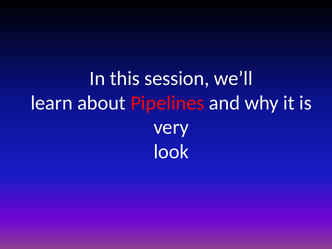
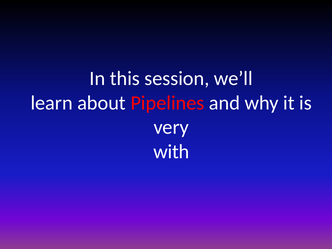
look: look -> with (171, 152)
